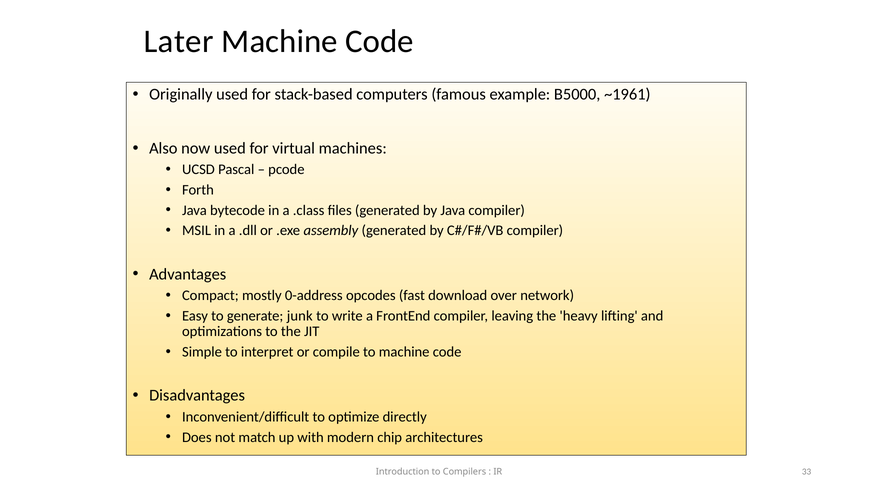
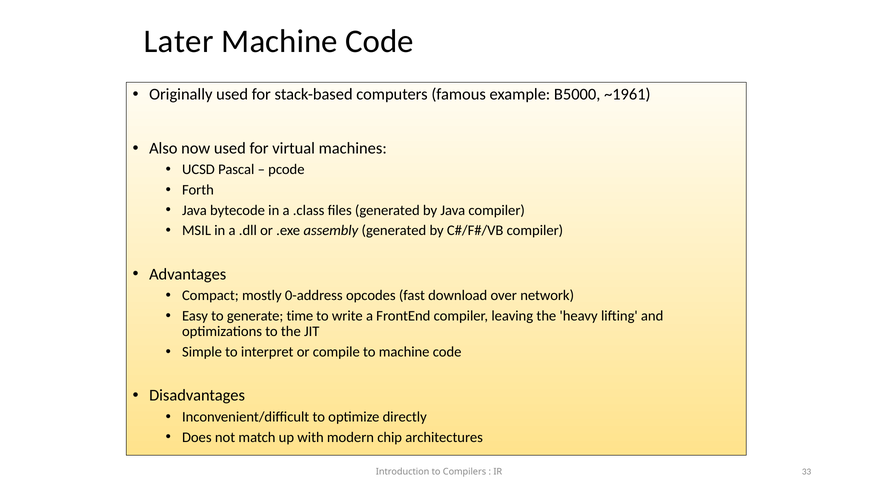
junk: junk -> time (300, 316)
